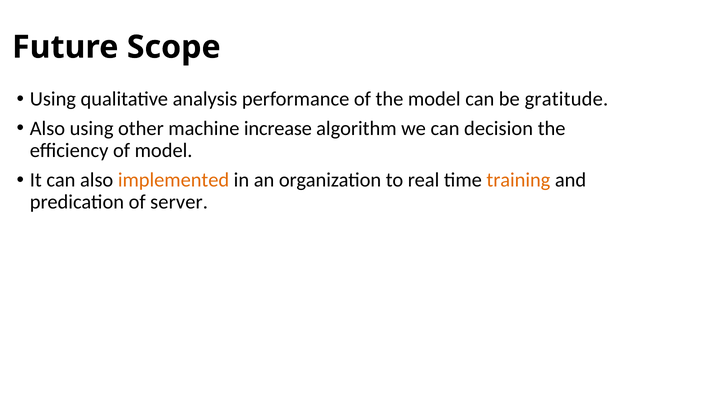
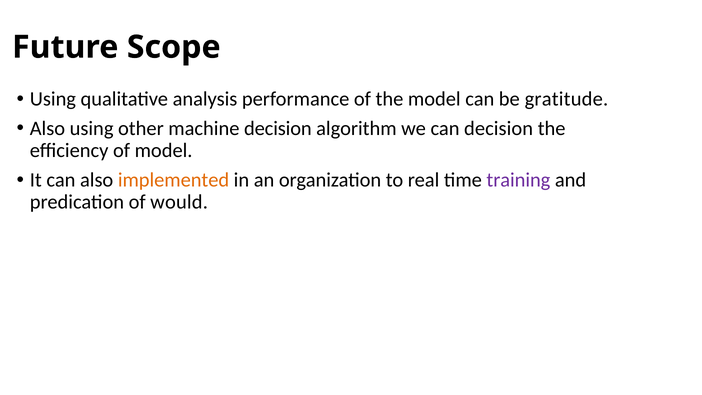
machine increase: increase -> decision (278, 128)
training colour: orange -> purple (518, 180)
server: server -> would (179, 202)
